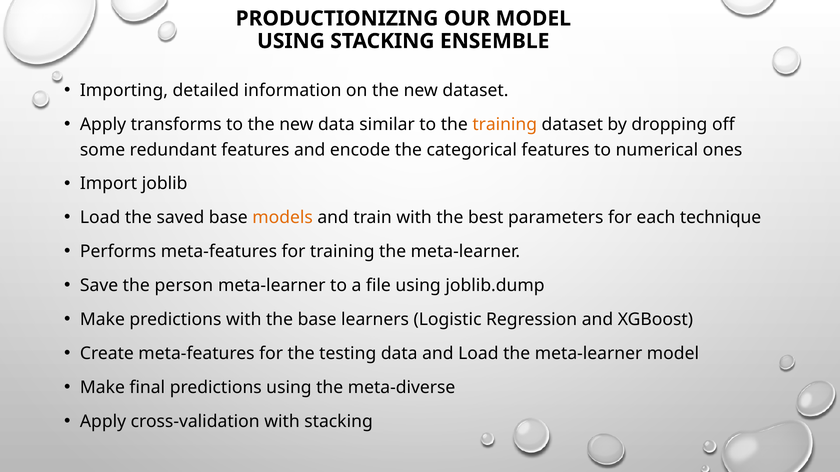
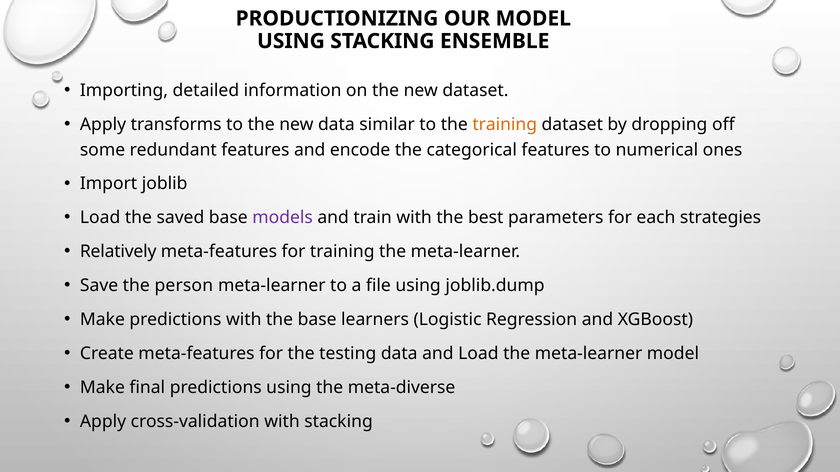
models colour: orange -> purple (283, 218)
technique: technique -> strategies (721, 218)
Performs: Performs -> Relatively (118, 252)
